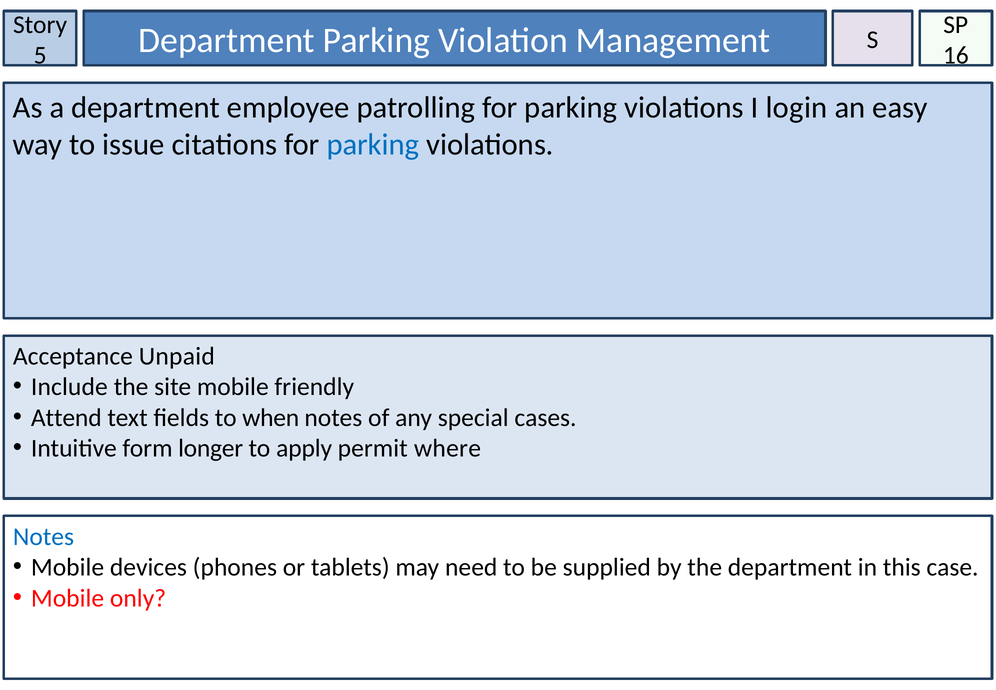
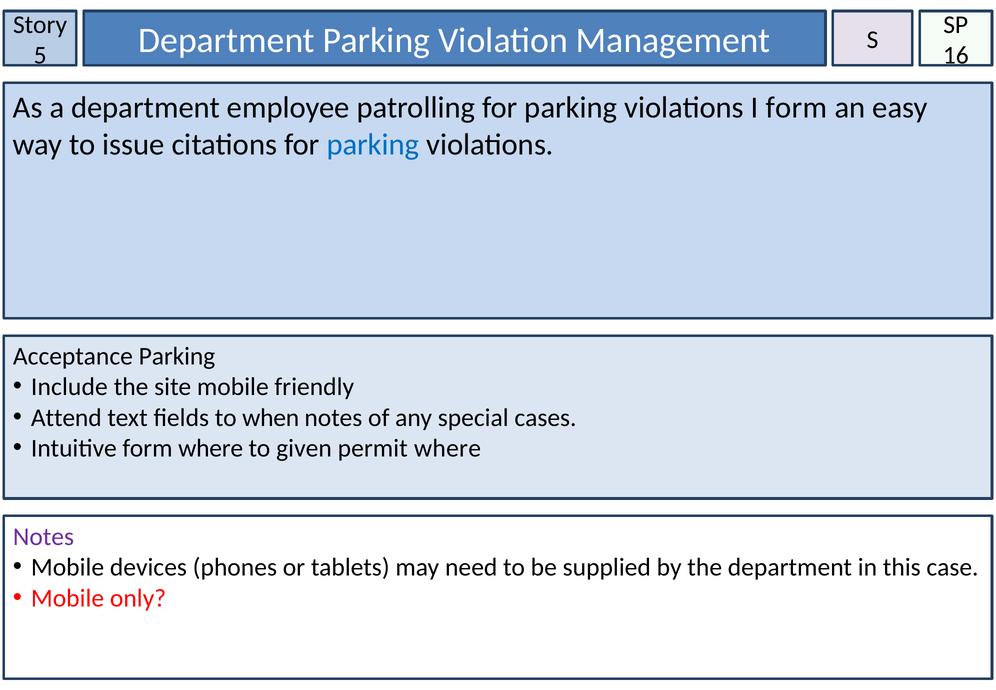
I login: login -> form (797, 108)
Acceptance Unpaid: Unpaid -> Parking (177, 356)
form longer: longer -> where (211, 448)
apply: apply -> given (304, 448)
Notes colour: blue -> purple (43, 536)
